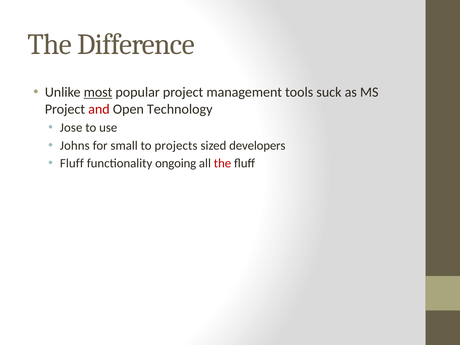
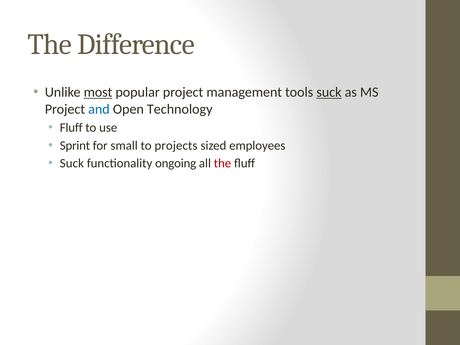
suck underline: none -> present (329, 92)
and colour: red -> blue (99, 109)
Jose: Jose -> Fluff (71, 128)
Johns: Johns -> Sprint (75, 146)
developers: developers -> employees (257, 146)
Fluff: Fluff -> Suck (72, 163)
